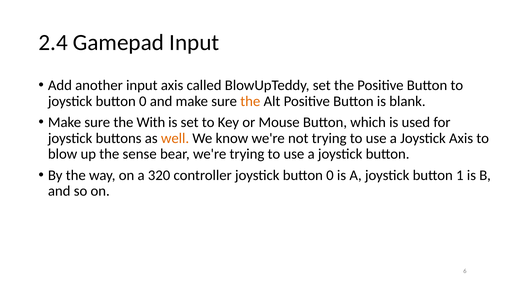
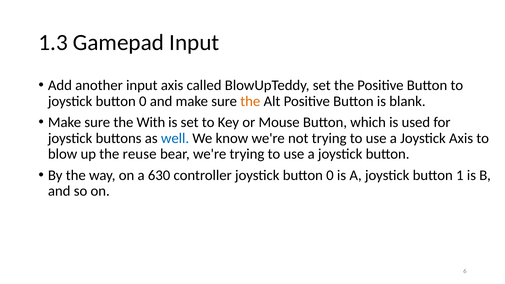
2.4: 2.4 -> 1.3 (53, 42)
well colour: orange -> blue (175, 138)
sense: sense -> reuse (140, 154)
320: 320 -> 630 (159, 175)
